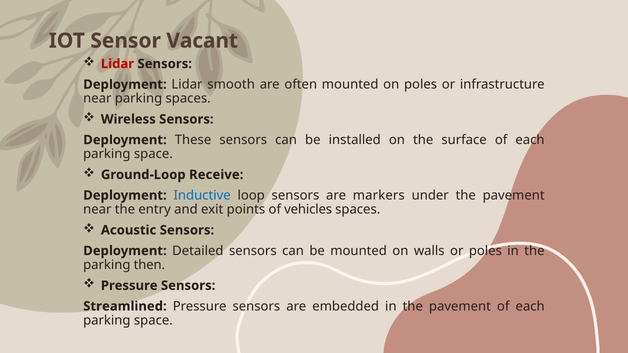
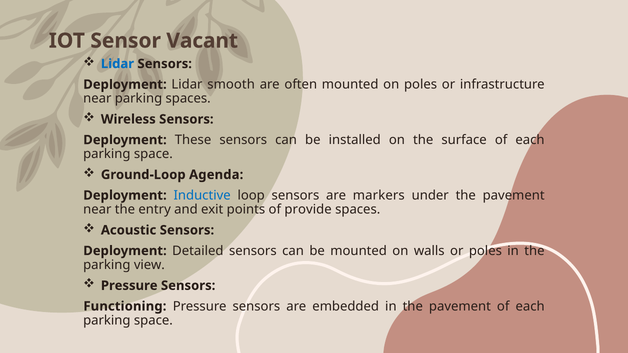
Lidar colour: red -> blue (117, 64)
Receive: Receive -> Agenda (216, 175)
vehicles: vehicles -> provide (308, 210)
then: then -> view (149, 265)
Streamlined: Streamlined -> Functioning (125, 306)
